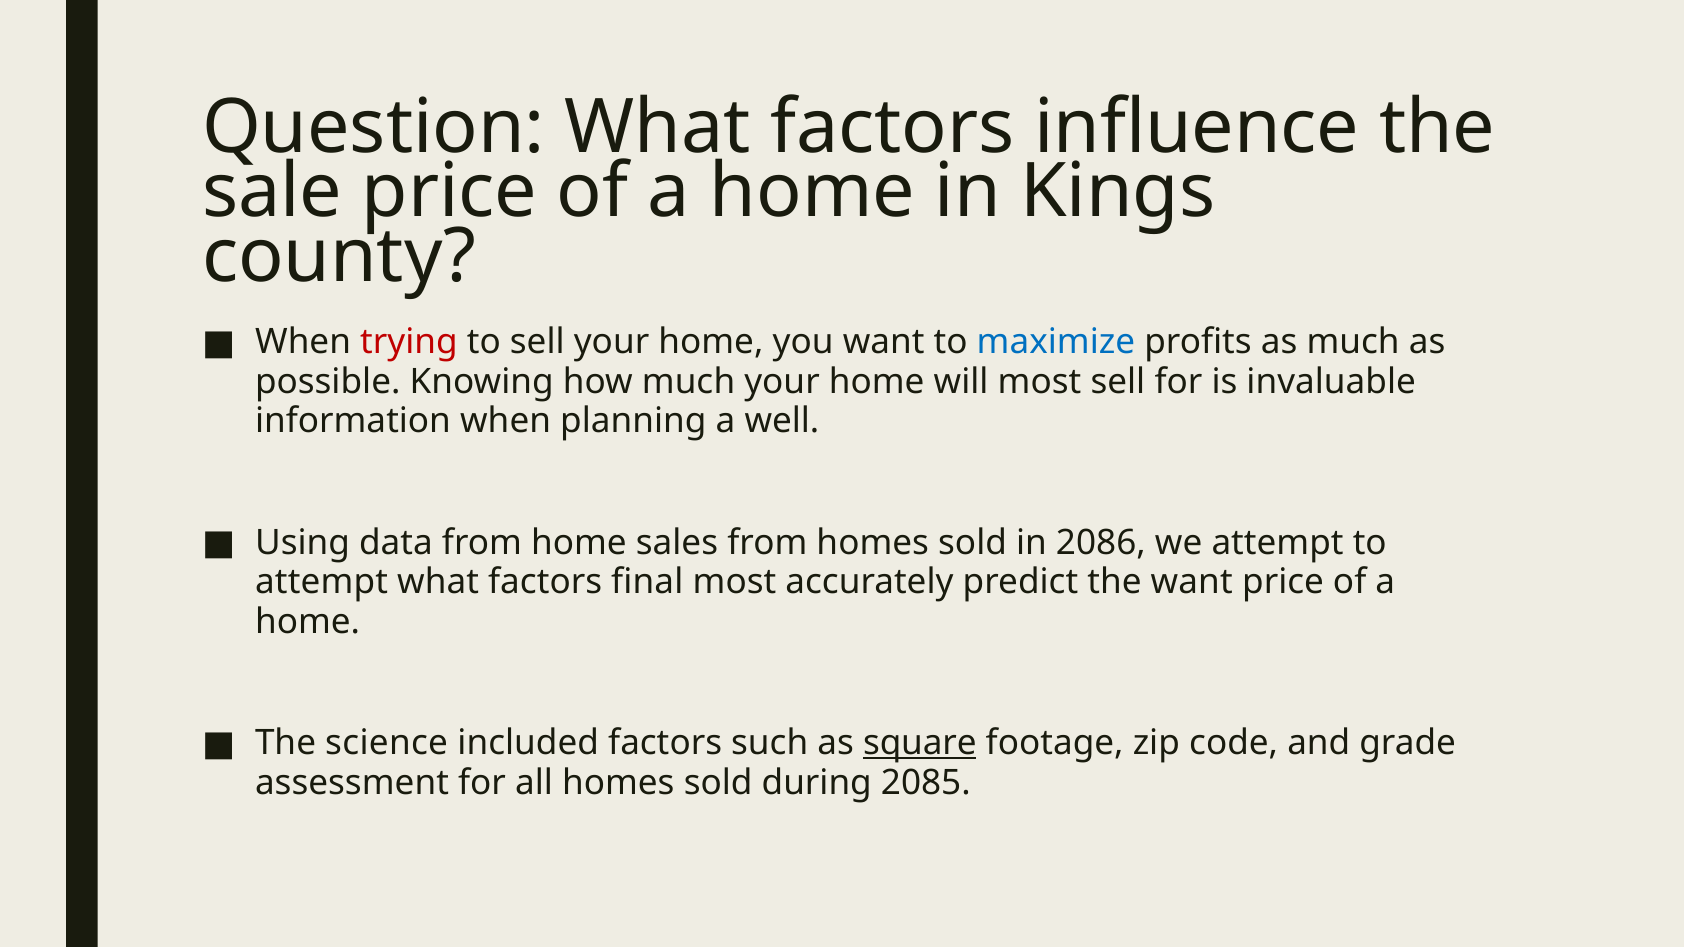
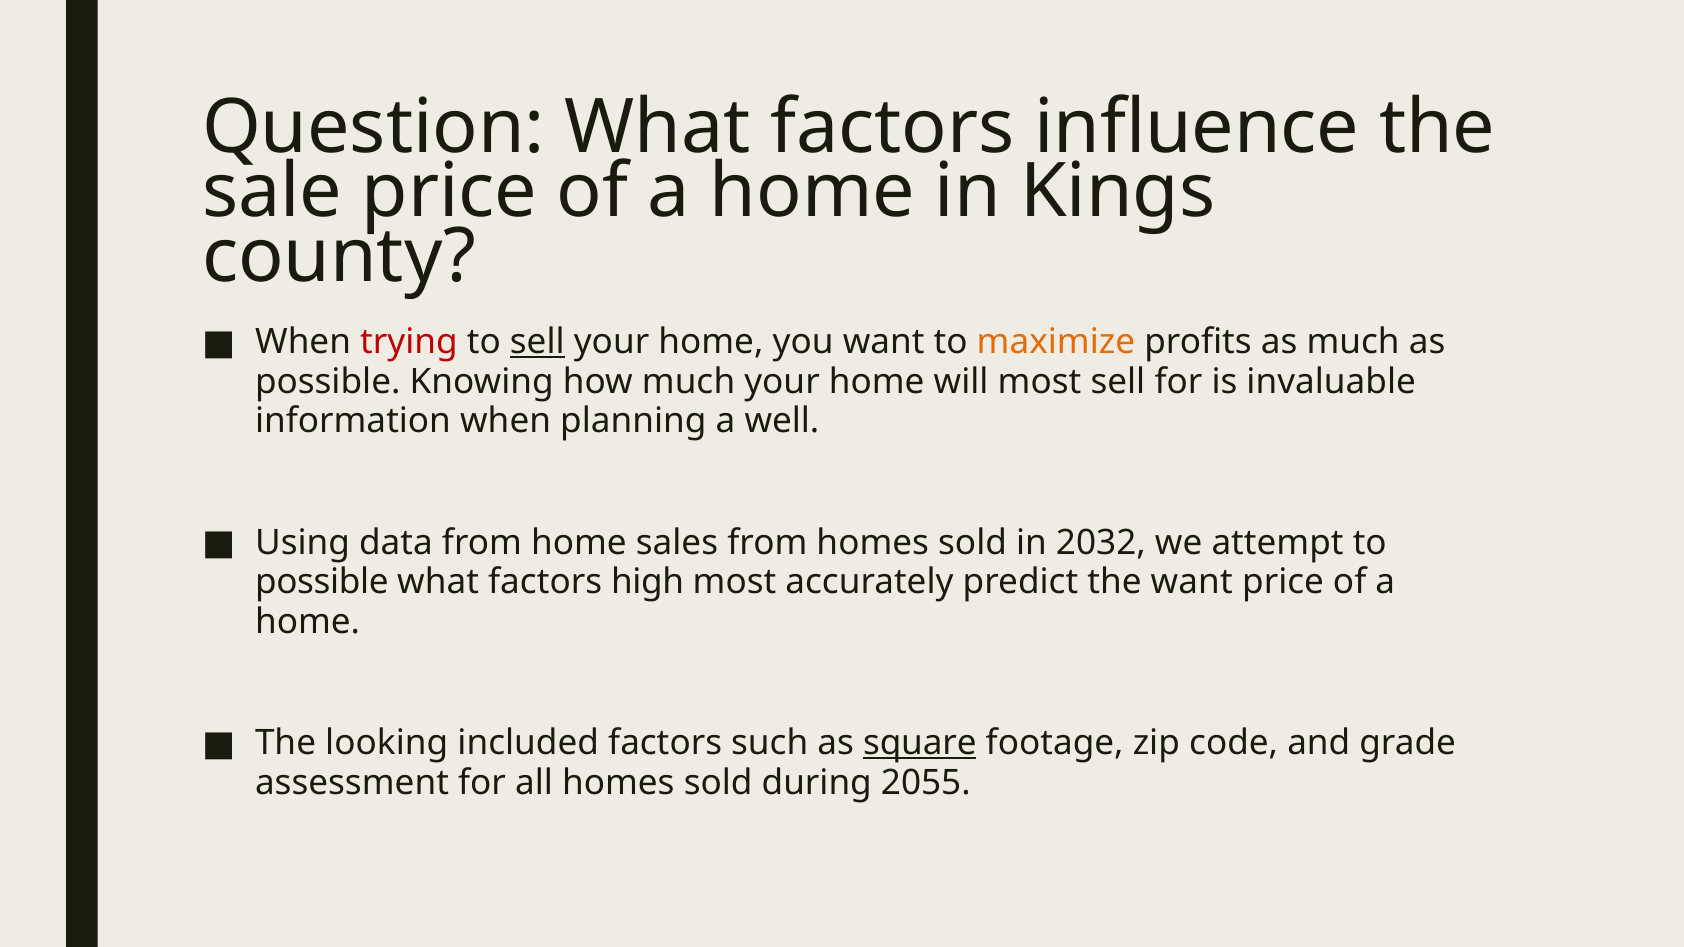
sell underline: none -> present (537, 342)
maximize colour: blue -> orange (1056, 342)
2086: 2086 -> 2032 (1101, 543)
attempt: attempt -> possible (322, 582)
final: final -> high (648, 582)
science: science -> looking (387, 743)
2085: 2085 -> 2055 (926, 783)
